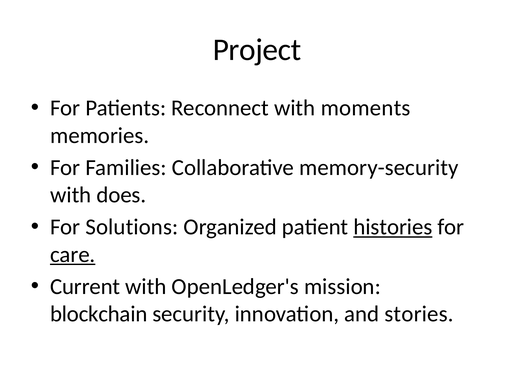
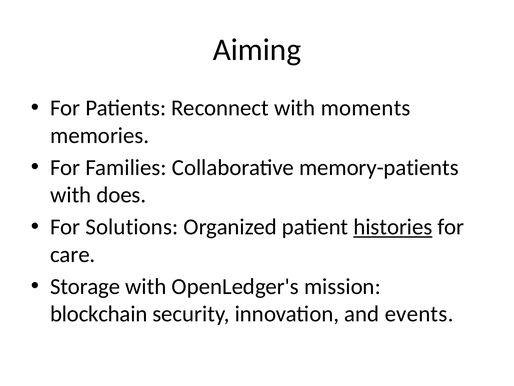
Project: Project -> Aiming (257, 50)
memory-security: memory-security -> memory-patients (379, 167)
care underline: present -> none (73, 254)
Current: Current -> Storage (85, 286)
stories: stories -> events (419, 314)
